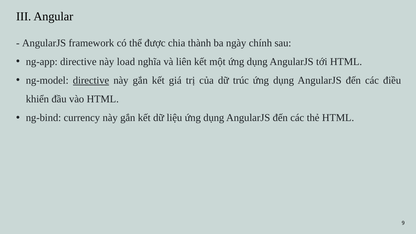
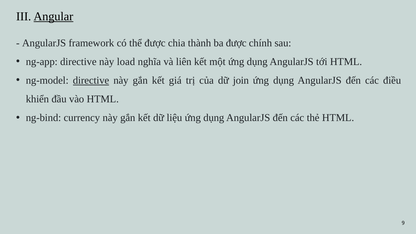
Angular underline: none -> present (53, 16)
ba ngày: ngày -> được (236, 43)
trúc: trúc -> join (241, 80)
